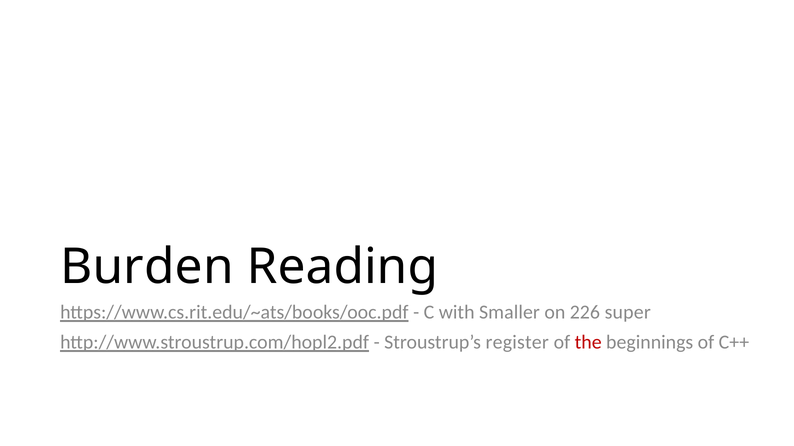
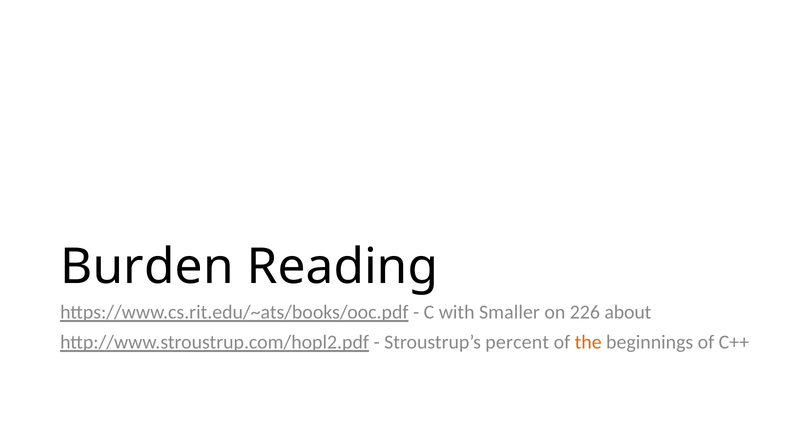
super: super -> about (628, 313)
register: register -> percent (517, 343)
the colour: red -> orange (588, 343)
